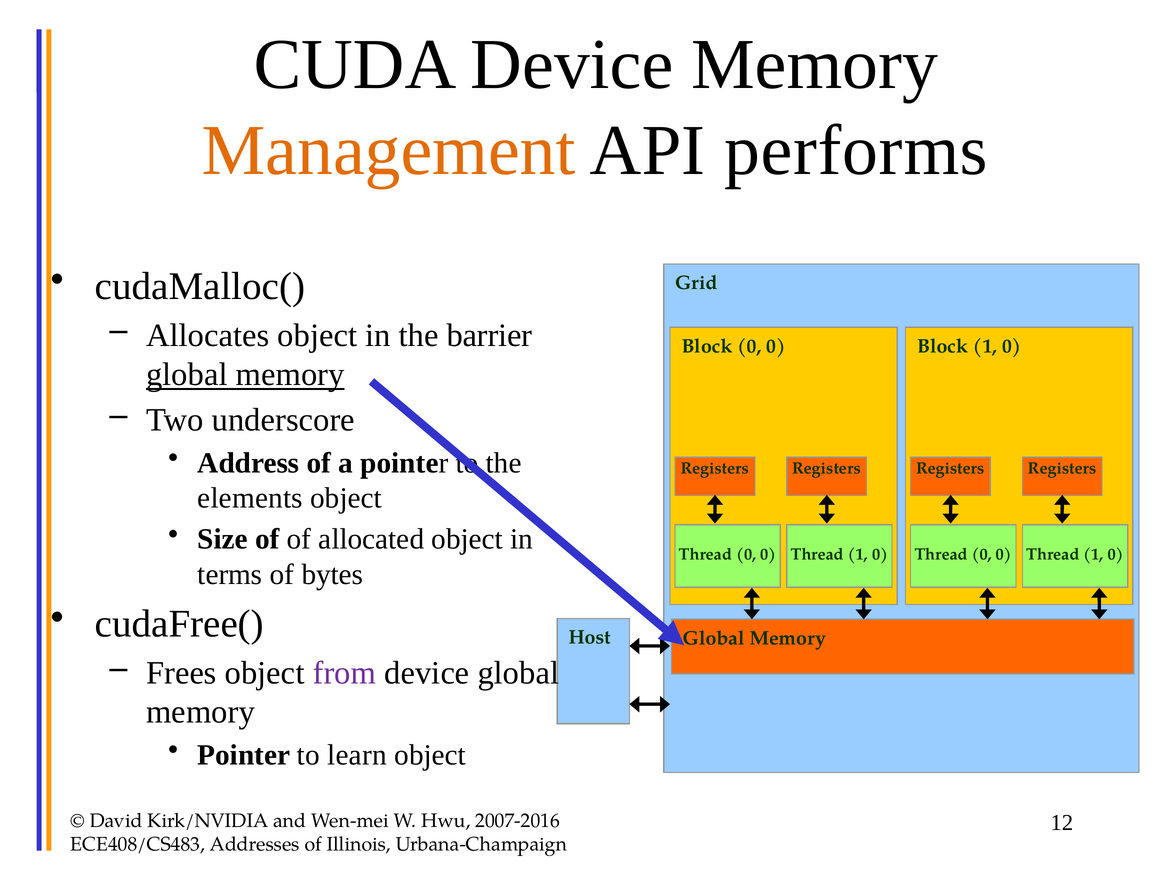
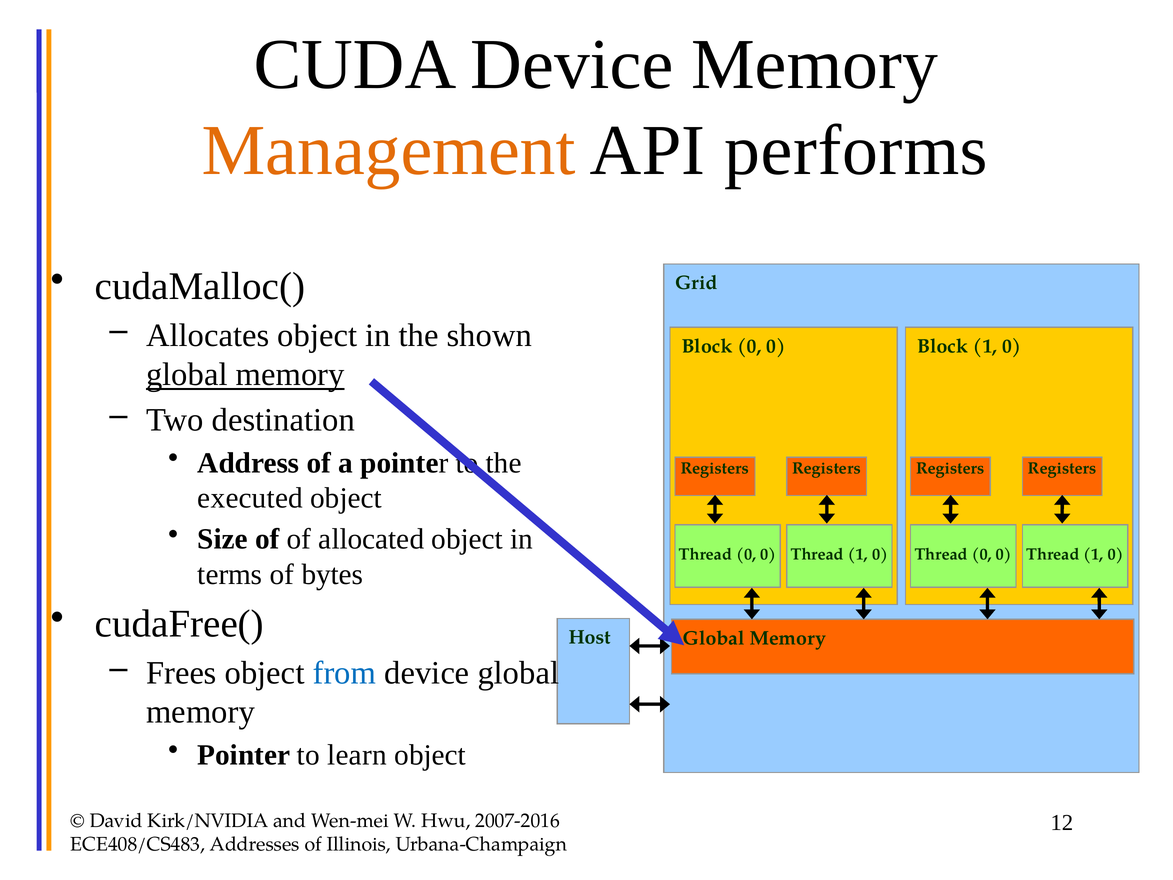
barrier: barrier -> shown (489, 335)
underscore: underscore -> destination (283, 420)
elements: elements -> executed (250, 498)
from colour: purple -> blue (344, 673)
